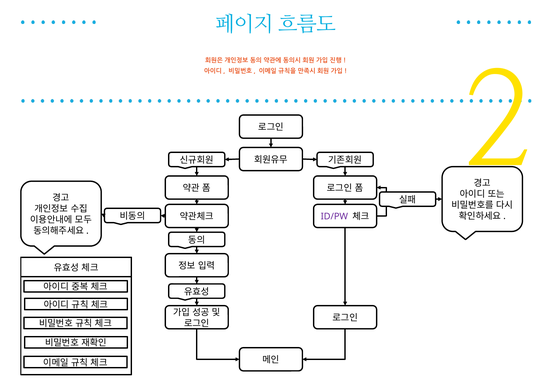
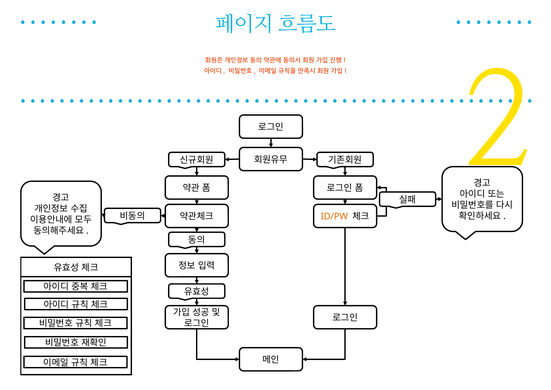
ID/PW colour: purple -> orange (334, 216)
